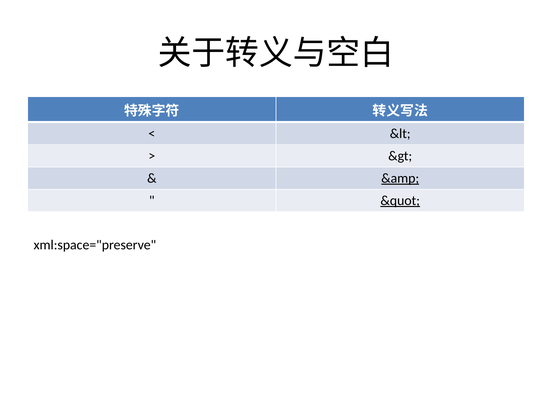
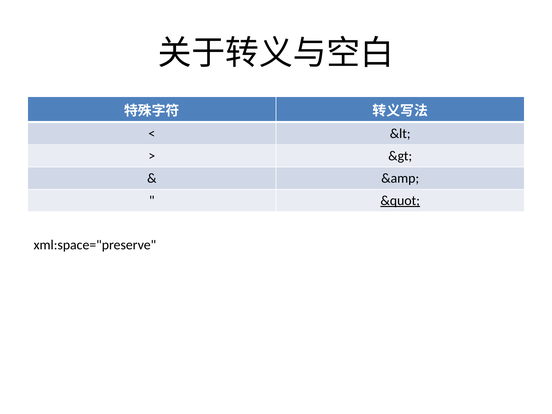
&amp underline: present -> none (400, 178)
